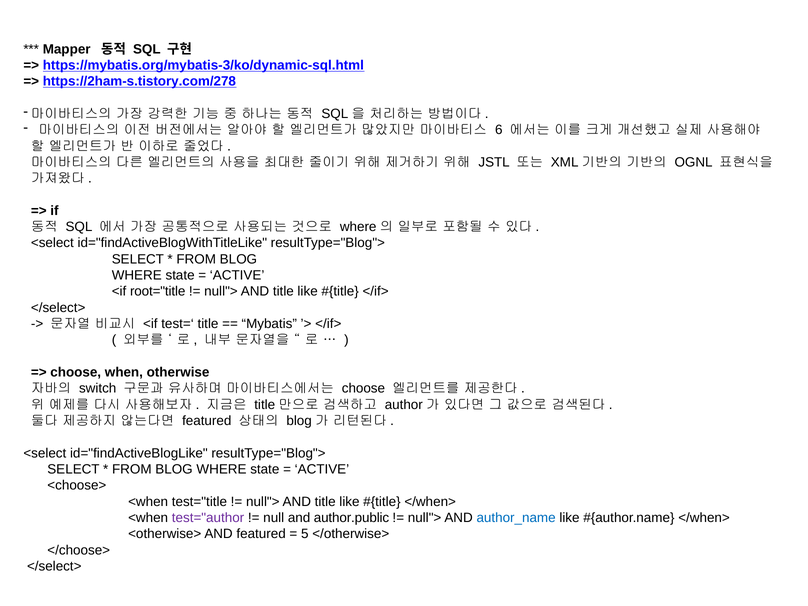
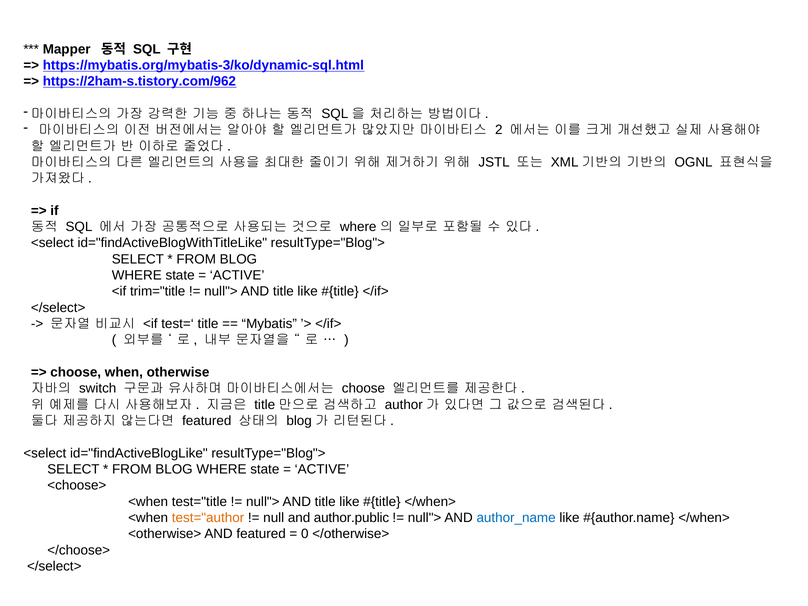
https://2ham-s.tistory.com/278: https://2ham-s.tistory.com/278 -> https://2ham-s.tistory.com/962 (139, 81)
6: 6 -> 2 (499, 130)
root="title: root="title -> trim="title (158, 292)
test="author colour: purple -> orange (208, 518)
5: 5 -> 0 (305, 534)
